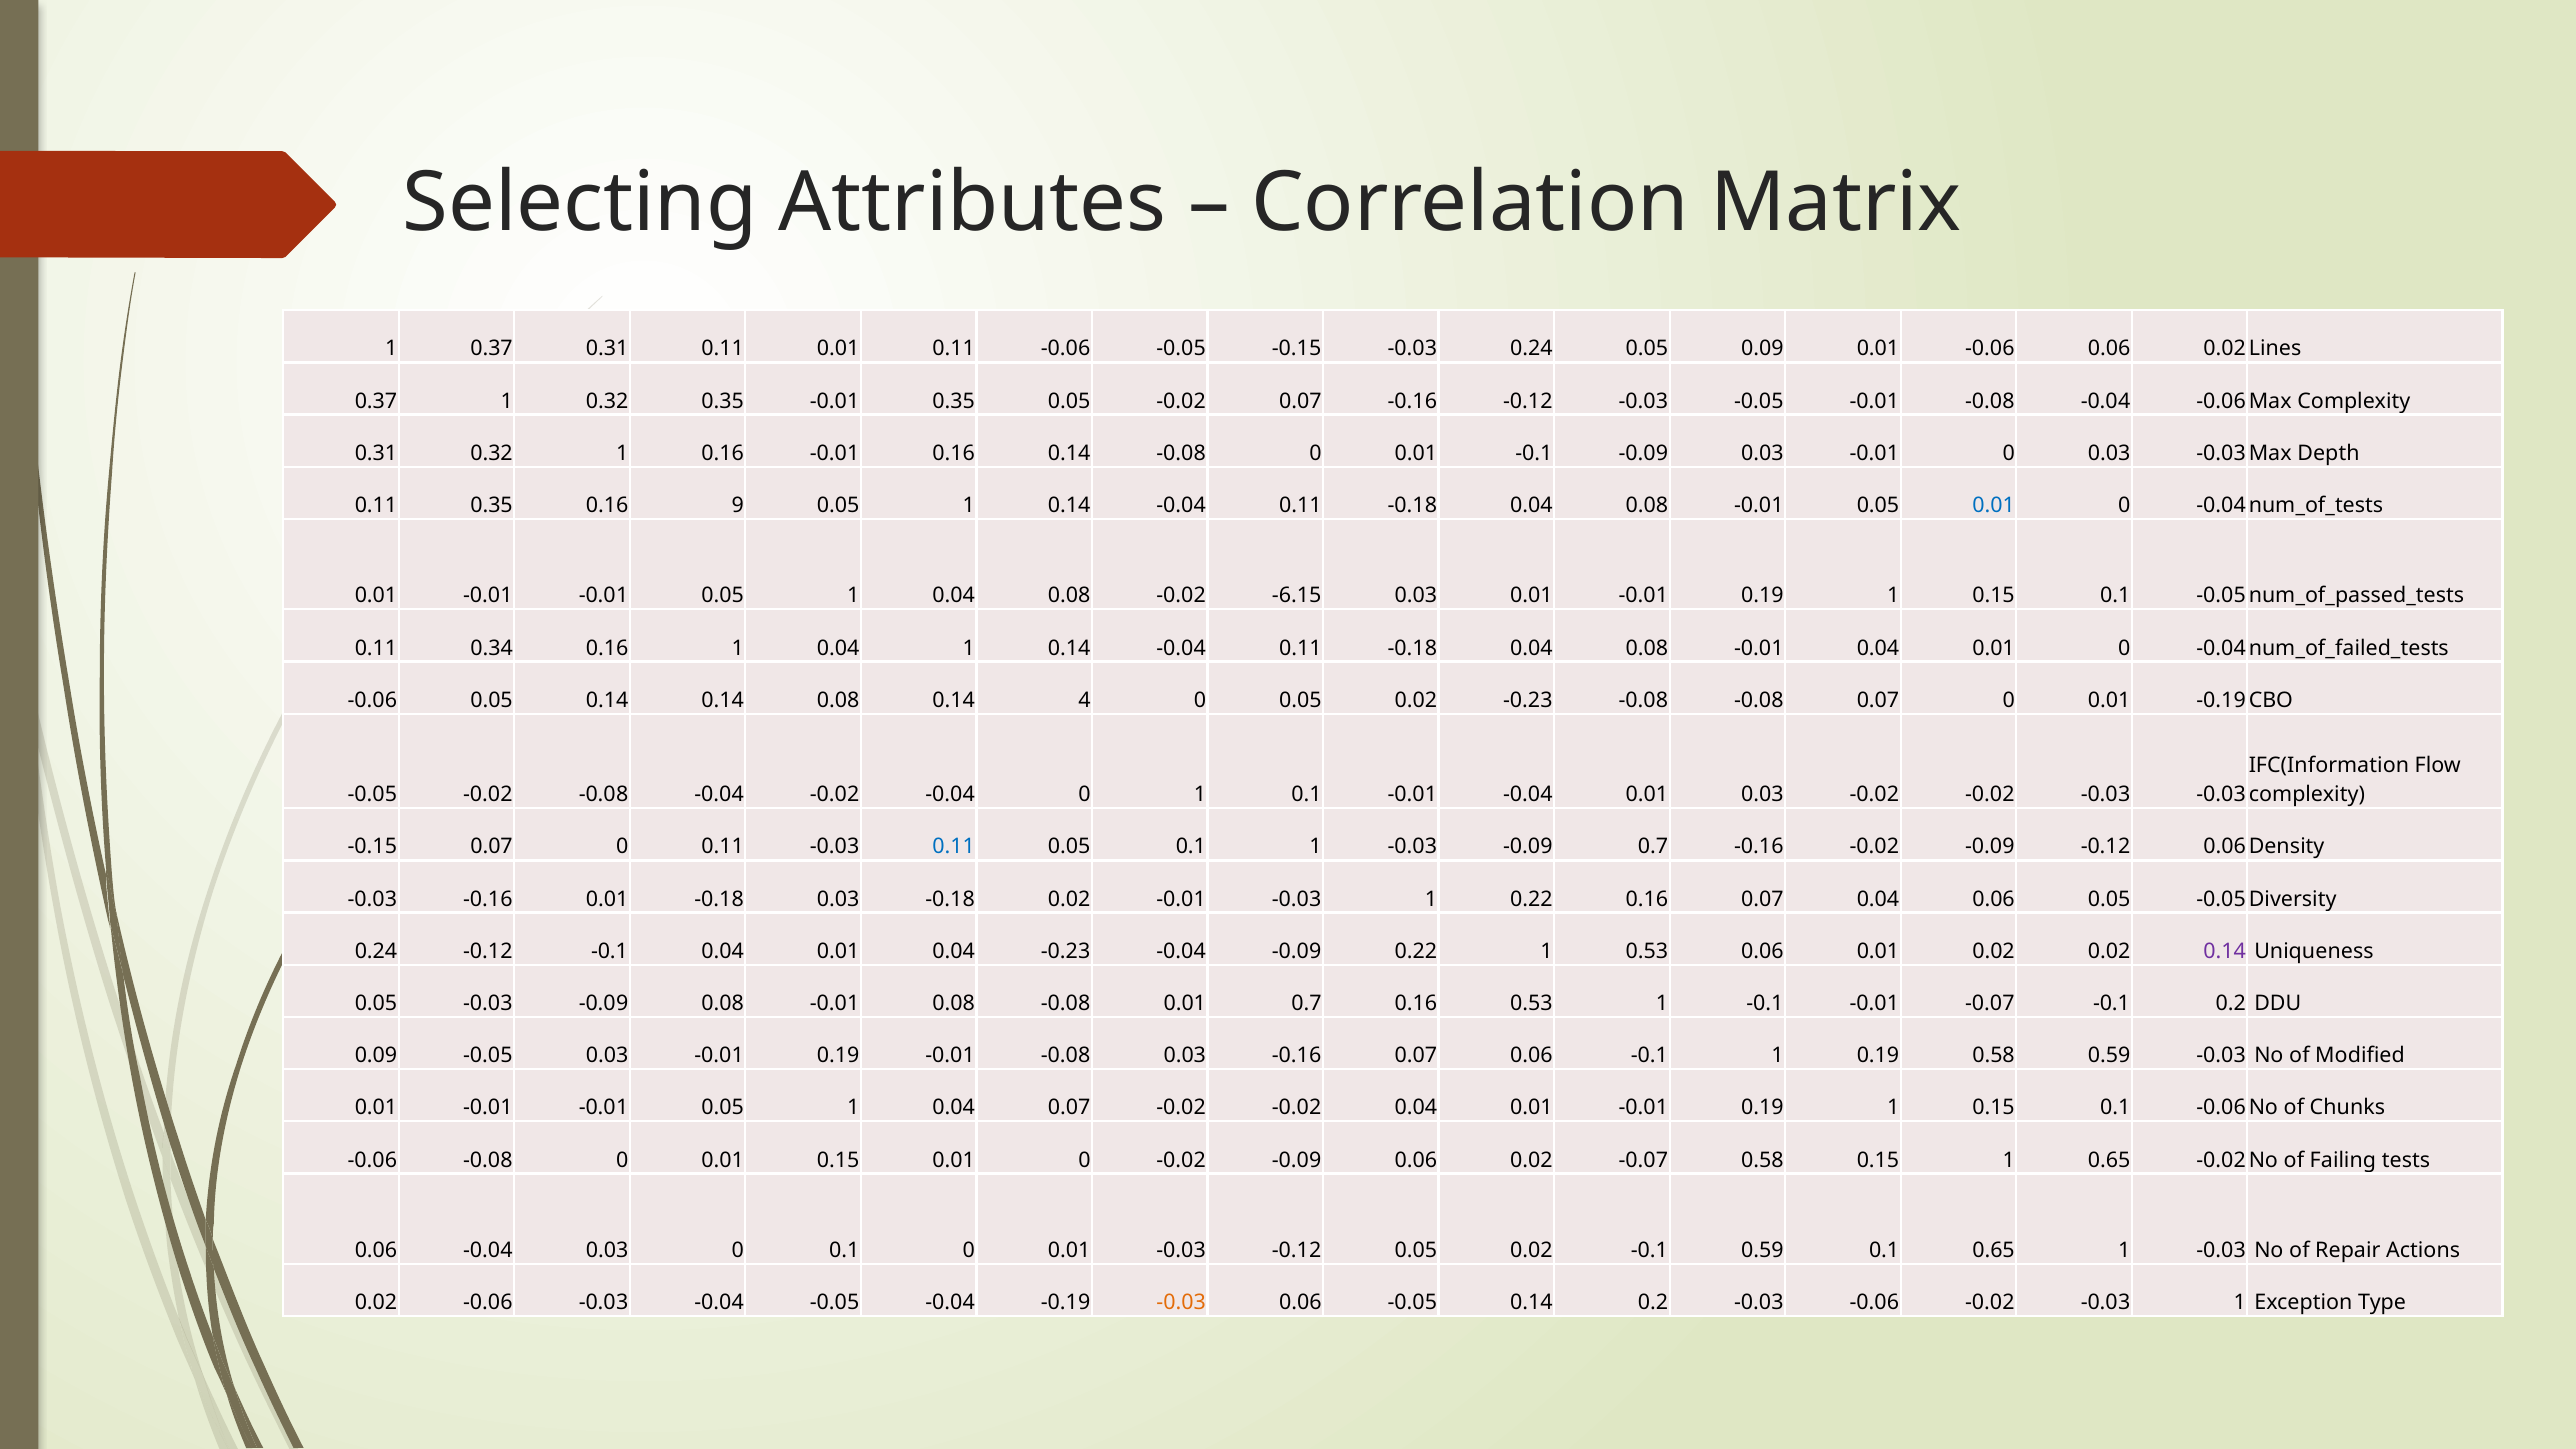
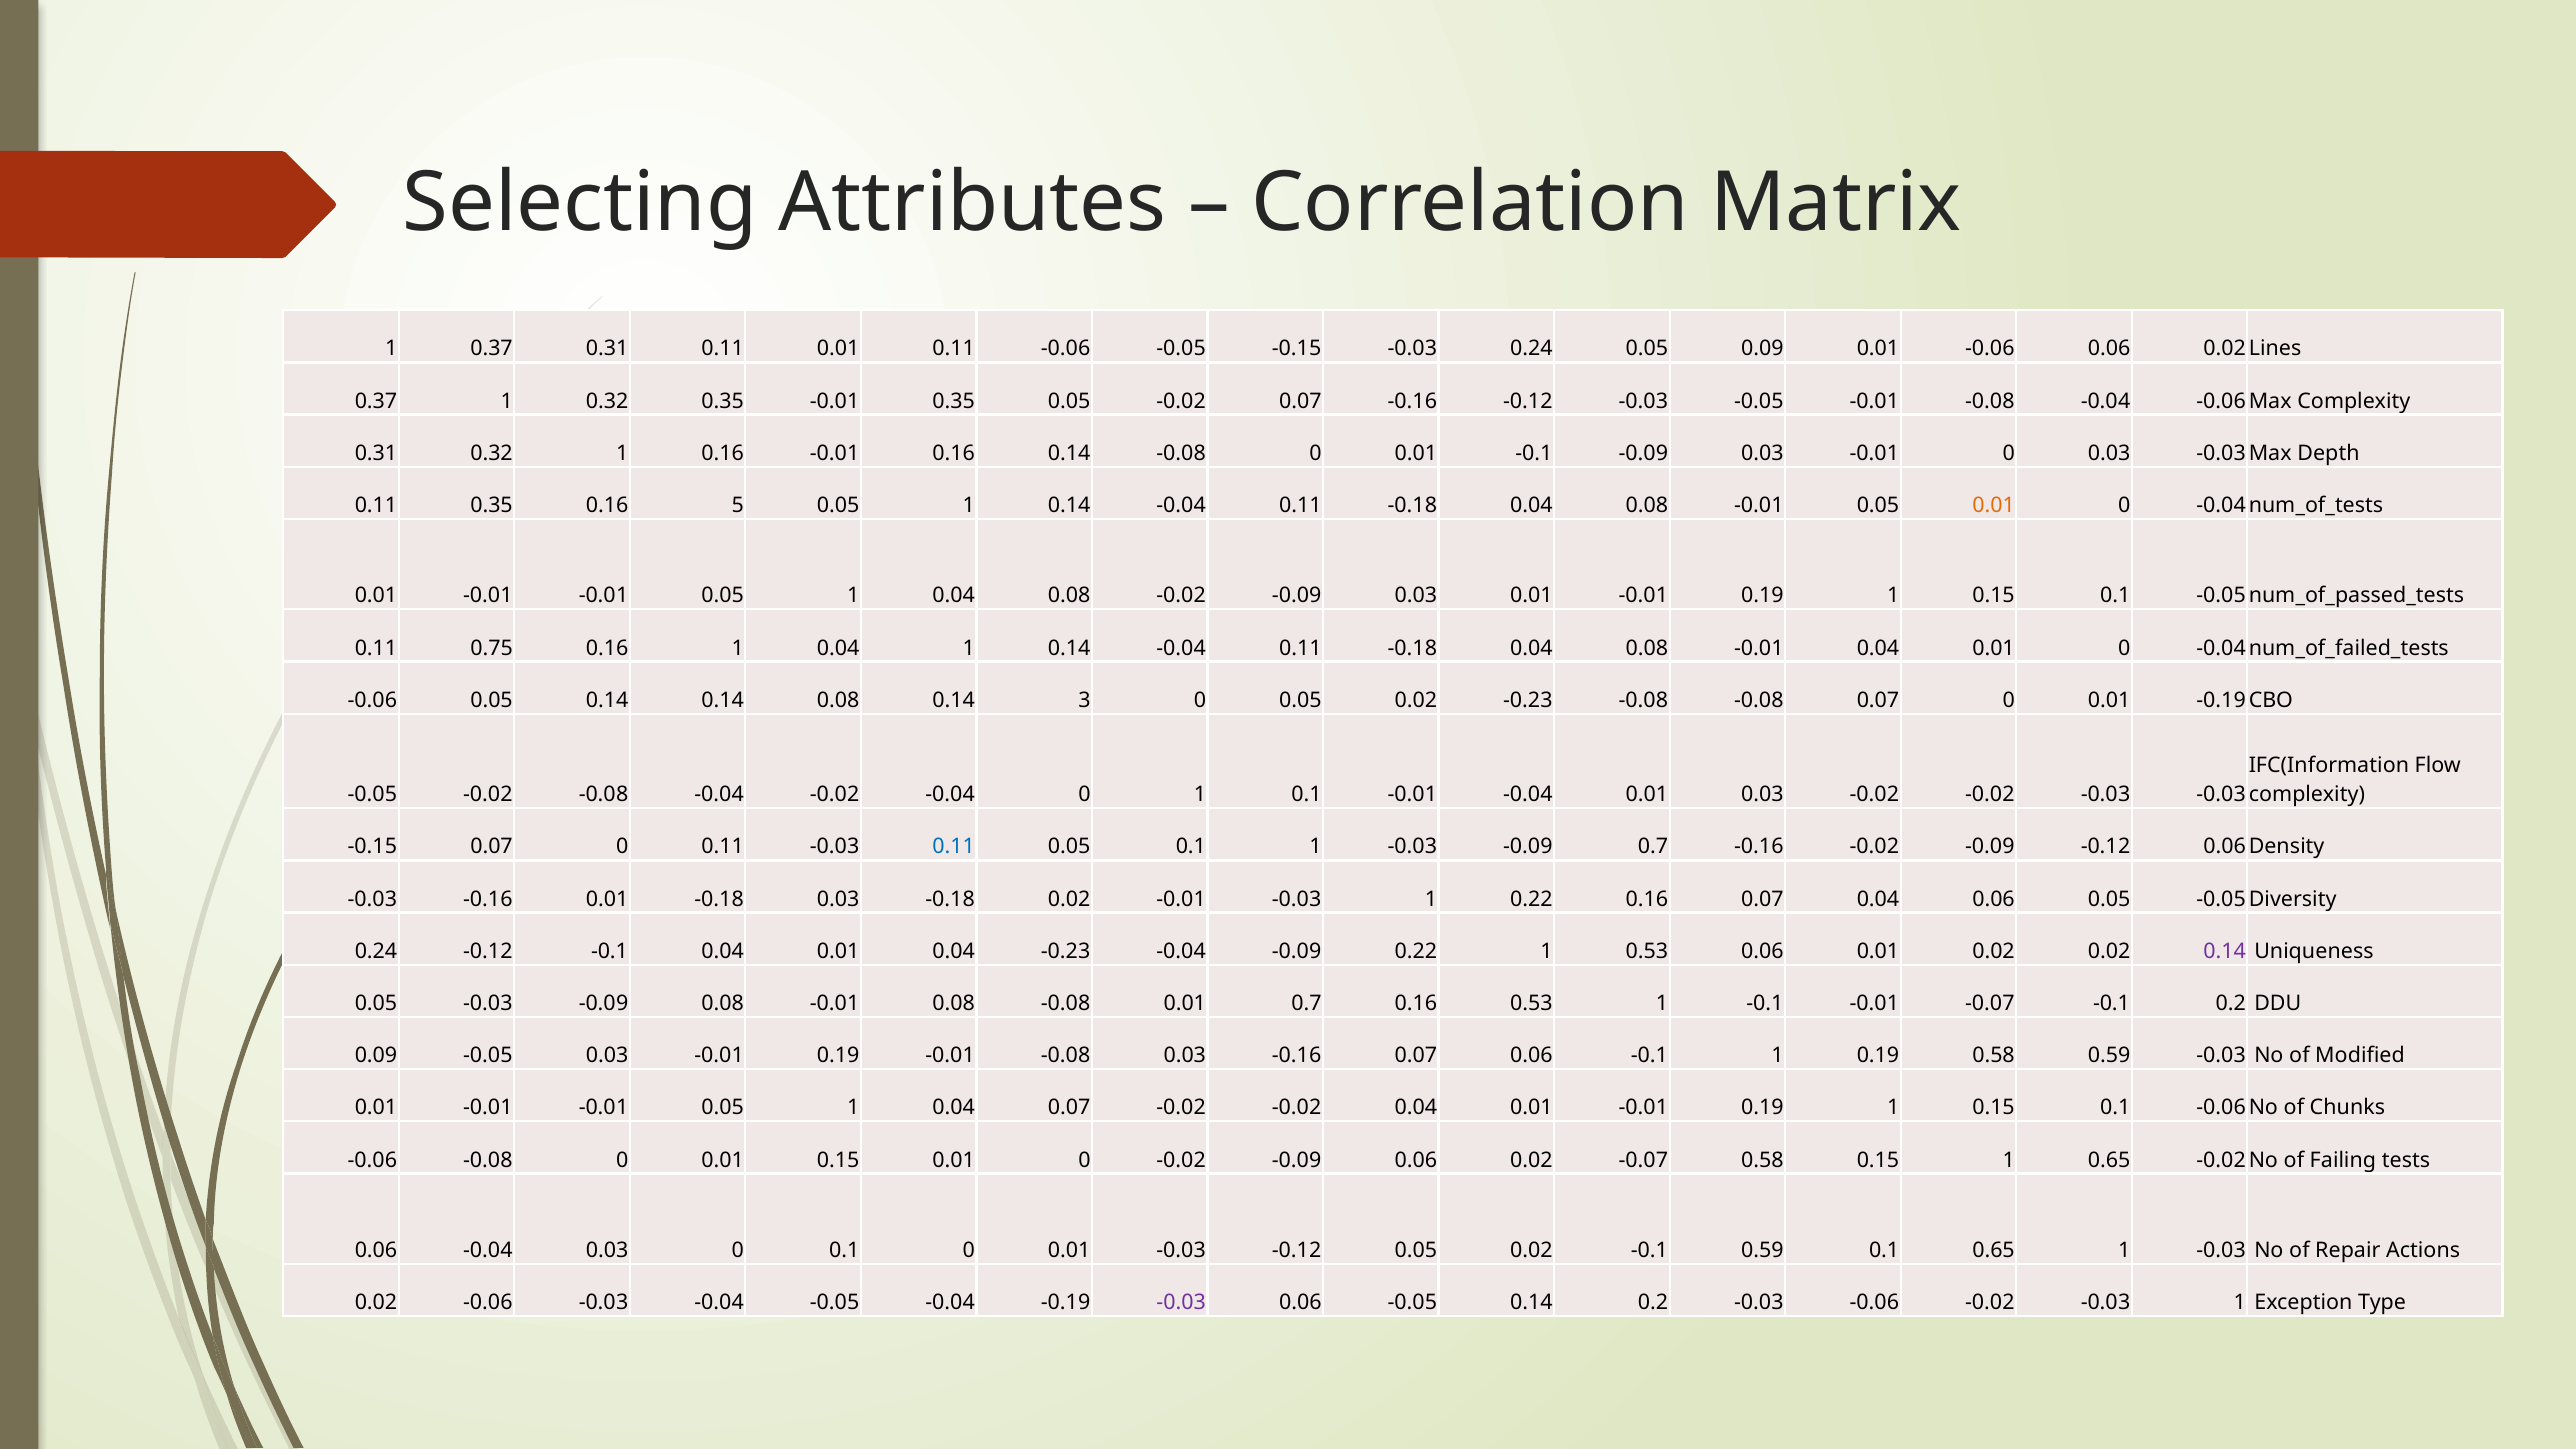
9: 9 -> 5 (738, 505)
0.01 colour: blue -> orange (1994, 505)
0.08 -0.02 -6.15: -6.15 -> -0.09 (1297, 596)
0.34: 0.34 -> 0.75 (492, 648)
4: 4 -> 3 (1084, 700)
-0.03 colour: orange -> purple (1181, 1303)
